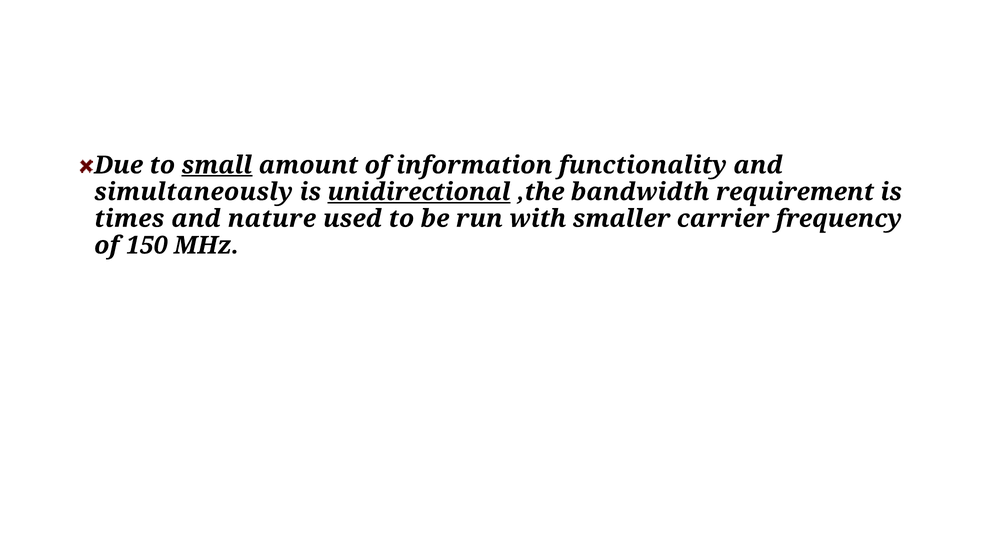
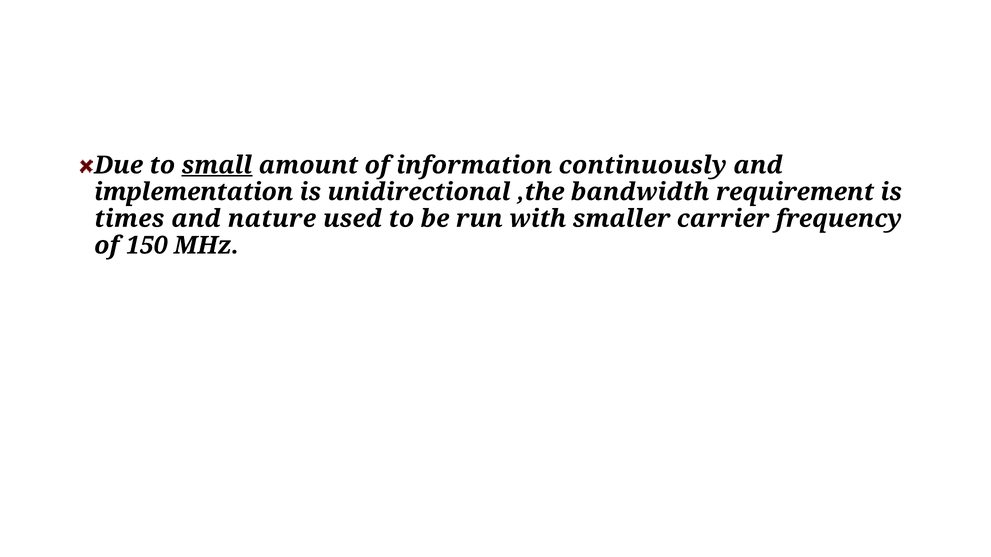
functionality: functionality -> continuously (643, 165)
simultaneously: simultaneously -> implementation (194, 192)
unidirectional underline: present -> none (419, 192)
